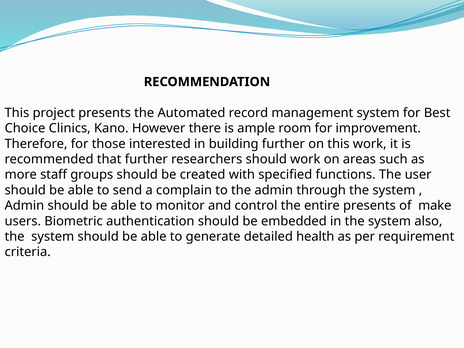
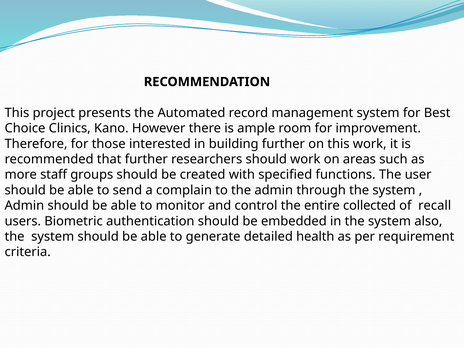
entire presents: presents -> collected (370, 206)
make: make -> recall (435, 206)
